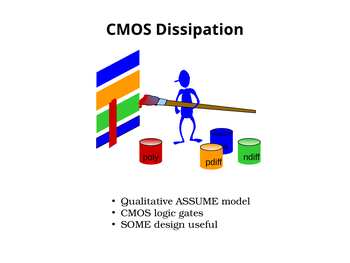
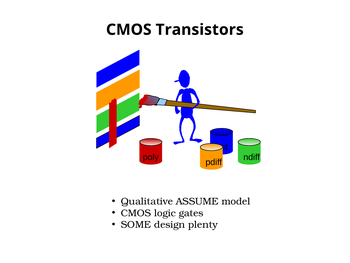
Dissipation: Dissipation -> Transistors (200, 30)
useful: useful -> plenty (203, 224)
